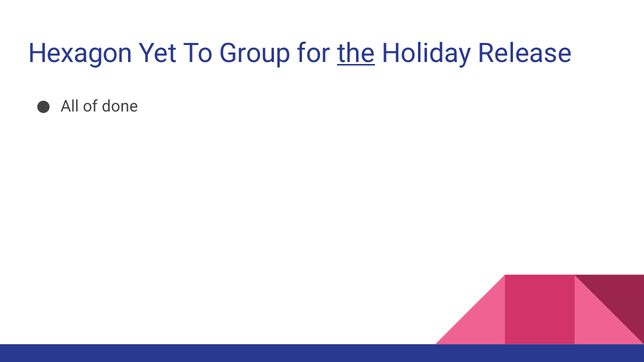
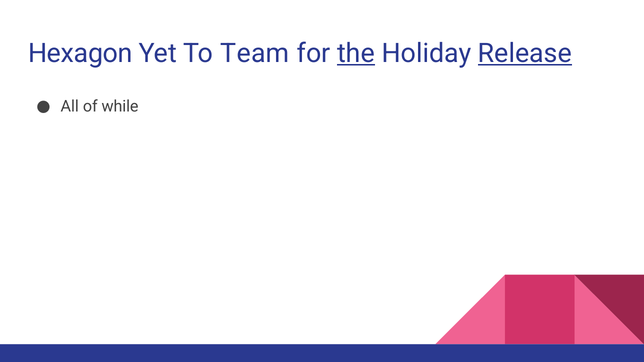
Group: Group -> Team (255, 53)
Release underline: none -> present (525, 53)
done: done -> while (120, 107)
